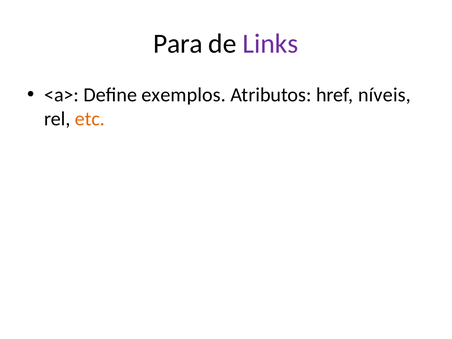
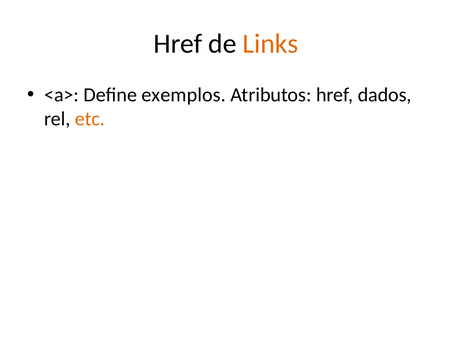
Para: Para -> Href (178, 44)
Links colour: purple -> orange (270, 44)
níveis: níveis -> dados (385, 95)
